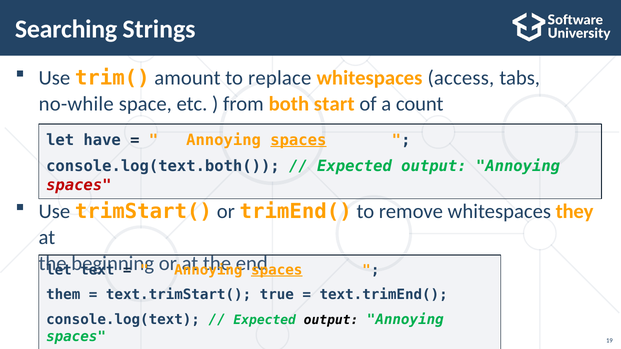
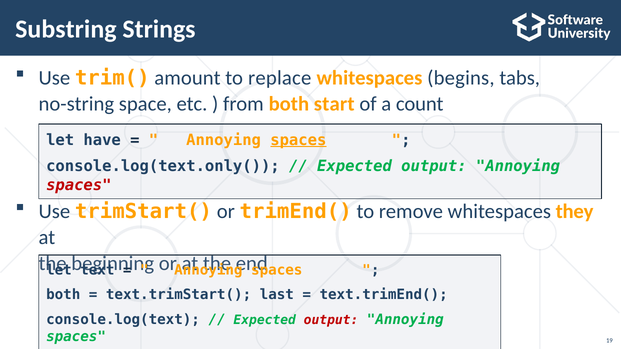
Searching: Searching -> Substring (66, 29)
access: access -> begins (461, 78)
no-while: no-while -> no-string (76, 104)
console.log(text.both(: console.log(text.both( -> console.log(text.only( (163, 166)
spaces underline: present -> none (277, 270)
them: them -> both (63, 295)
true: true -> last (277, 295)
output colour: black -> red (331, 320)
